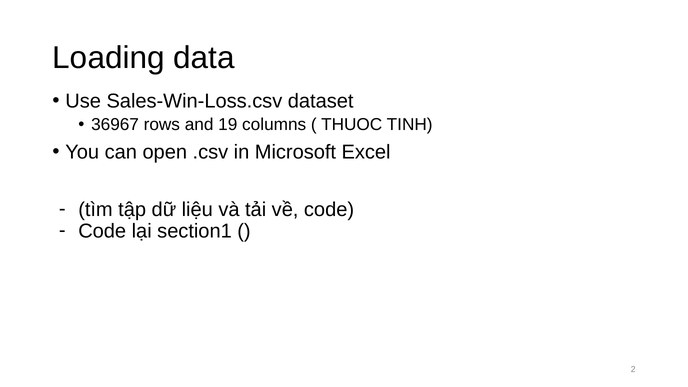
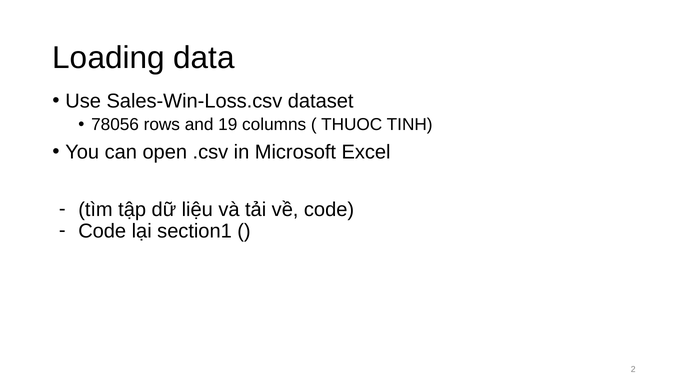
36967: 36967 -> 78056 (115, 125)
